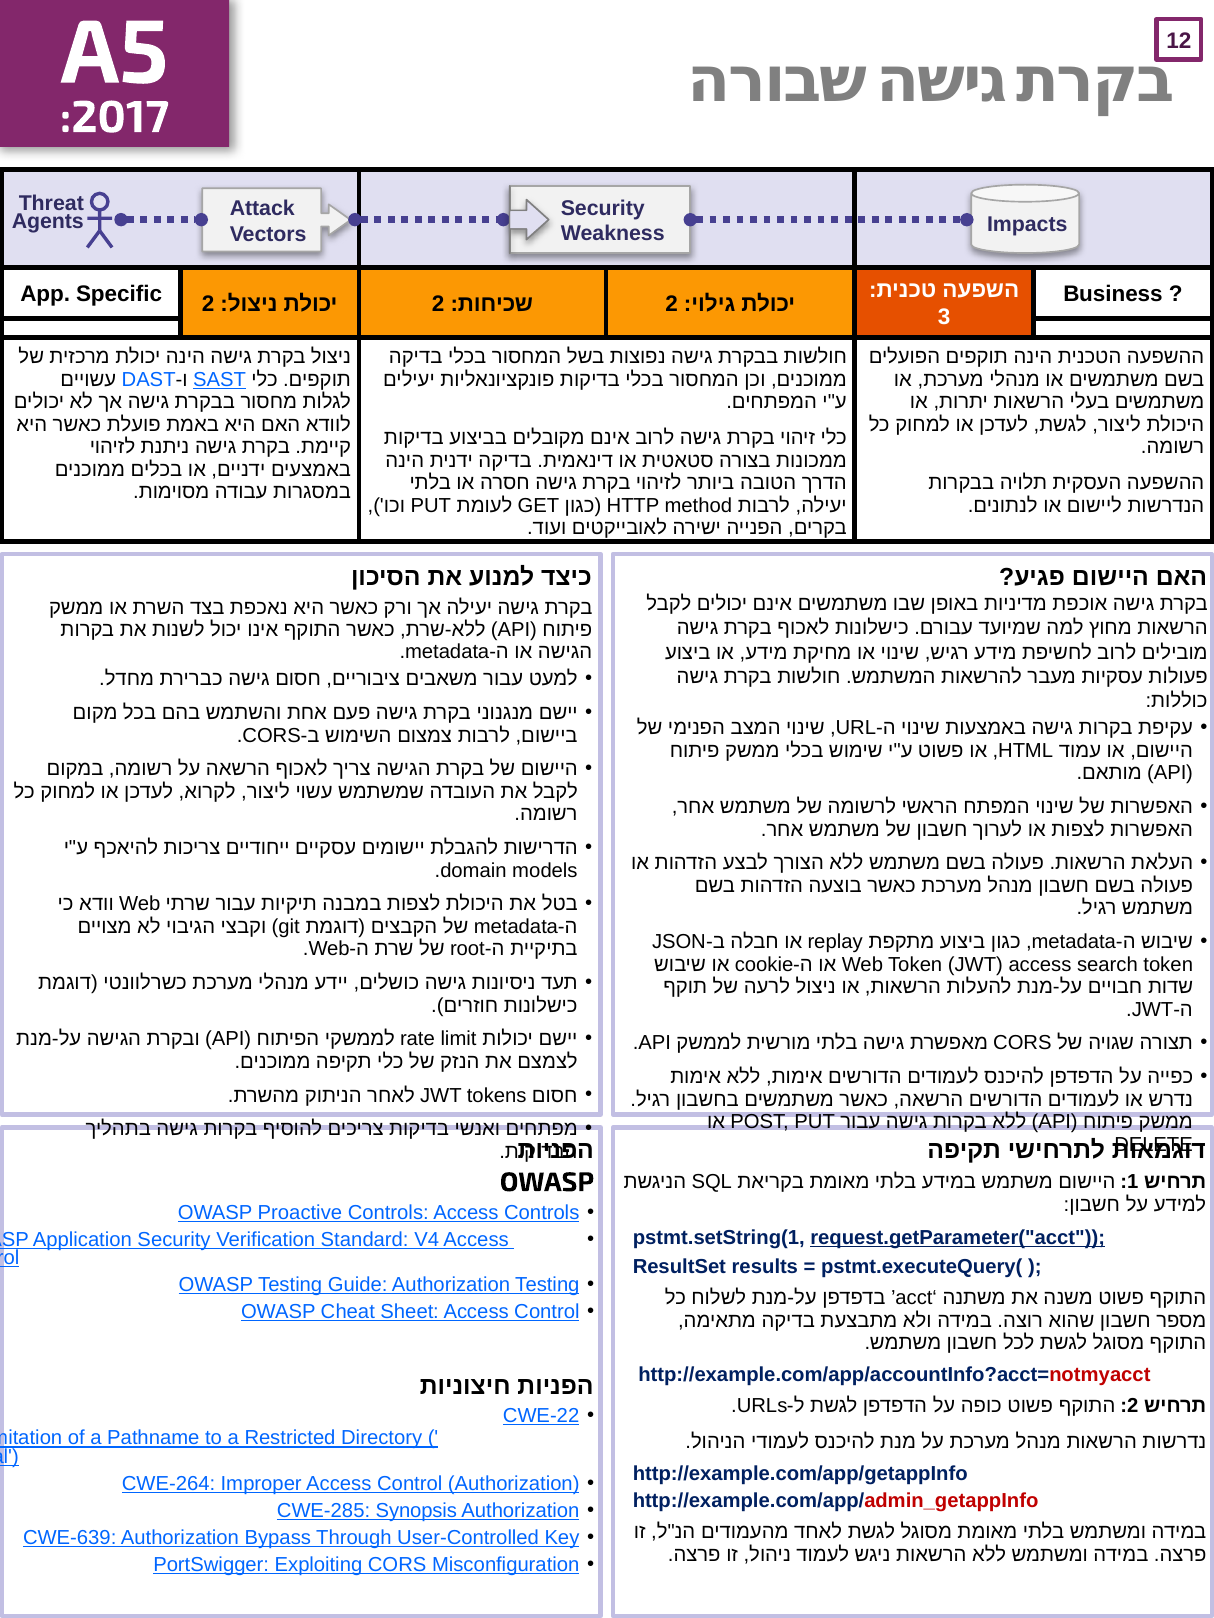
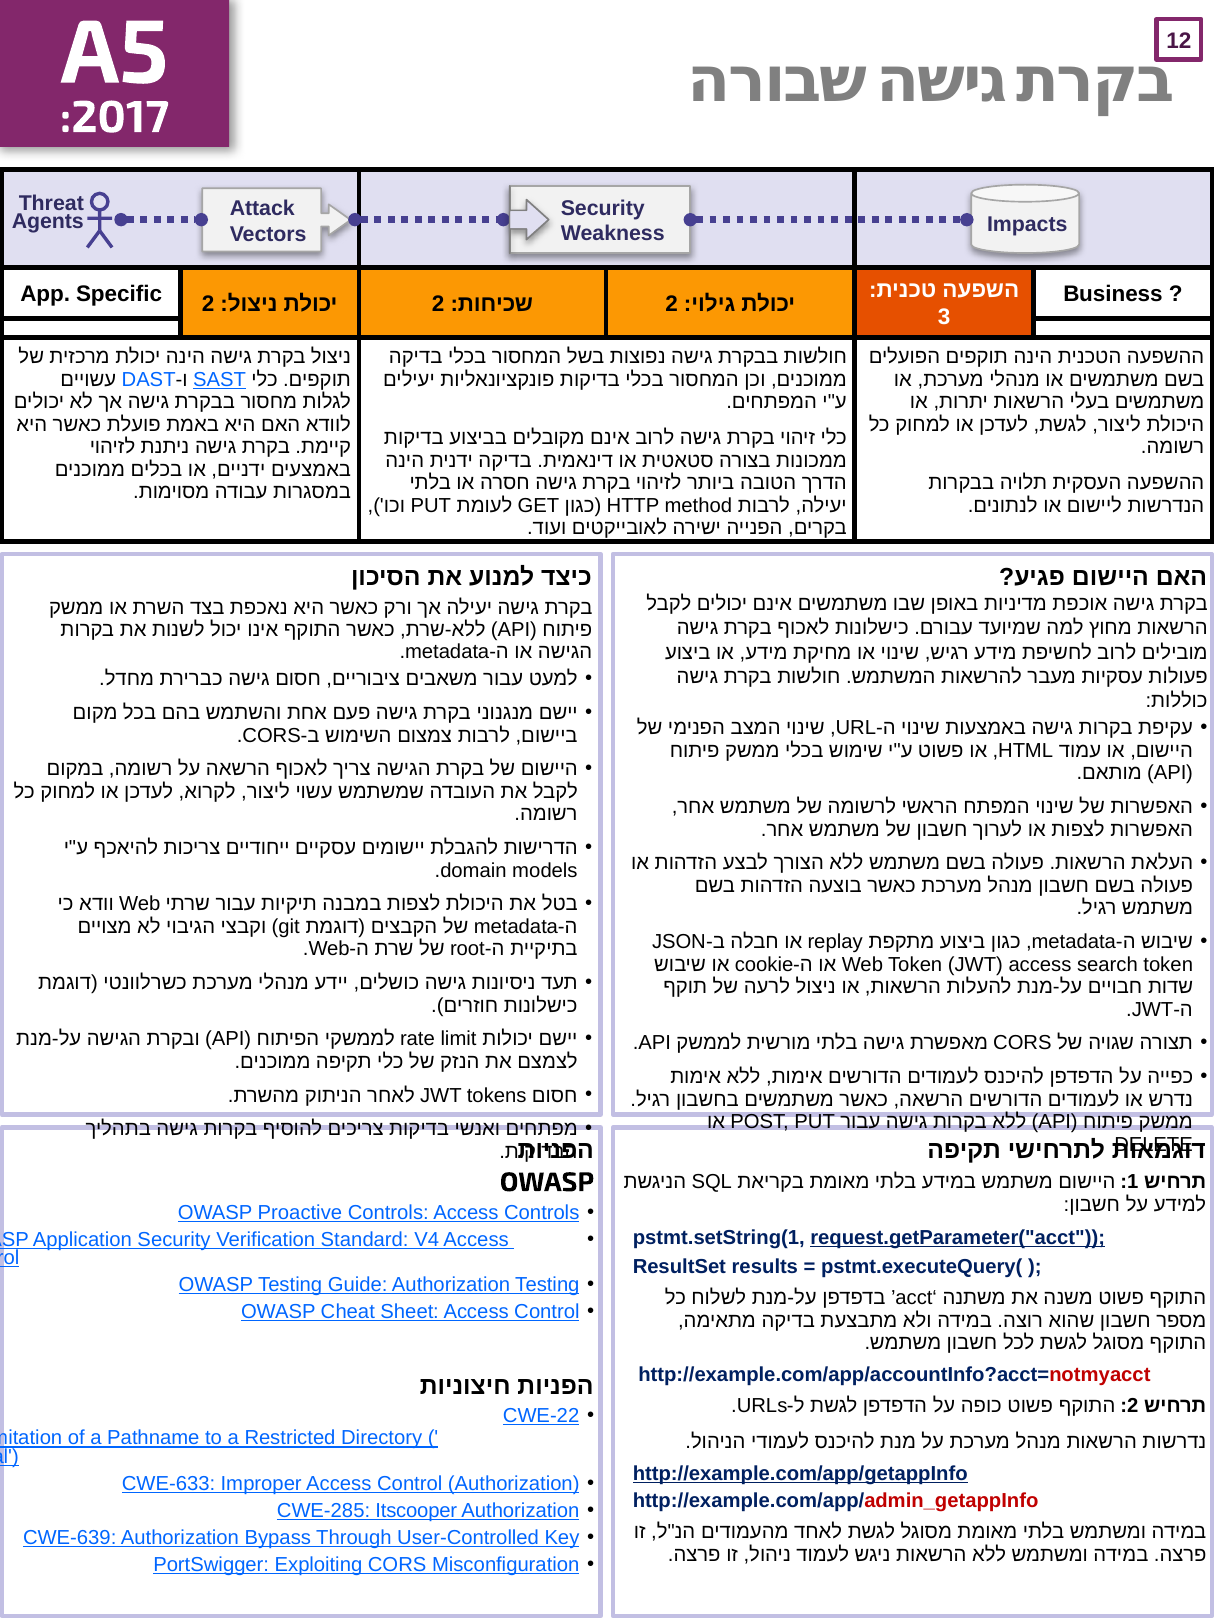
http://example.com/app/getappInfo underline: none -> present (800, 1474)
CWE-264: CWE-264 -> CWE-633 (168, 1484)
Synopsis: Synopsis -> Itscooper (416, 1511)
